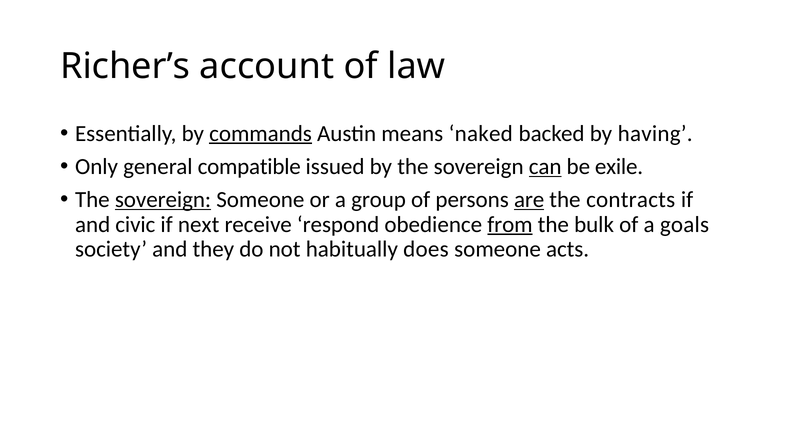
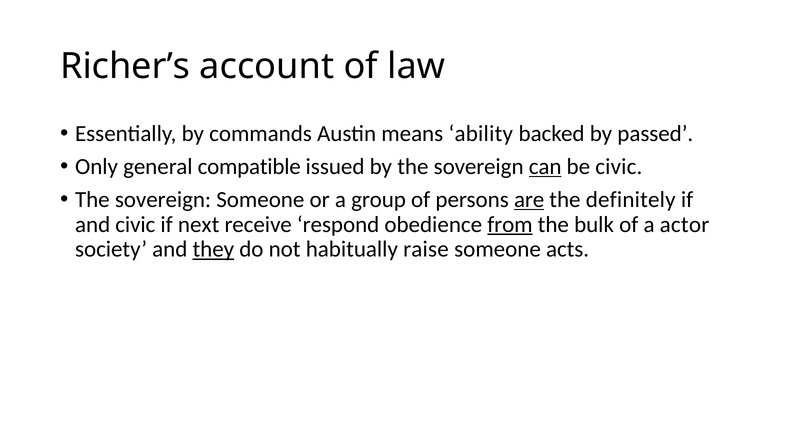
commands underline: present -> none (261, 134)
naked: naked -> ability (481, 134)
having: having -> passed (655, 134)
be exile: exile -> civic (619, 167)
sovereign underline: present -> none (163, 200)
contracts: contracts -> definitely (631, 200)
goals: goals -> actor (685, 225)
they underline: none -> present (213, 250)
does: does -> raise (426, 250)
